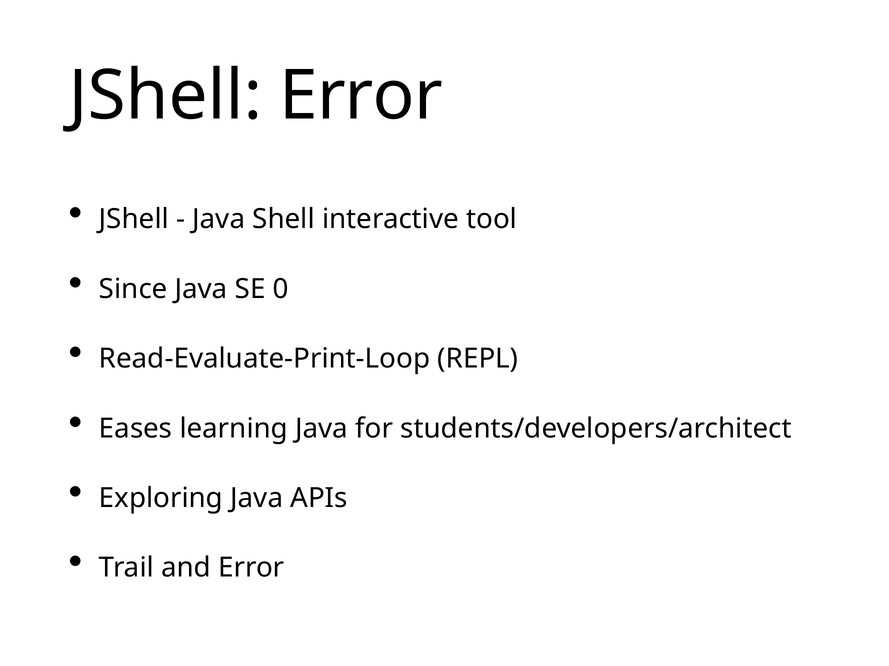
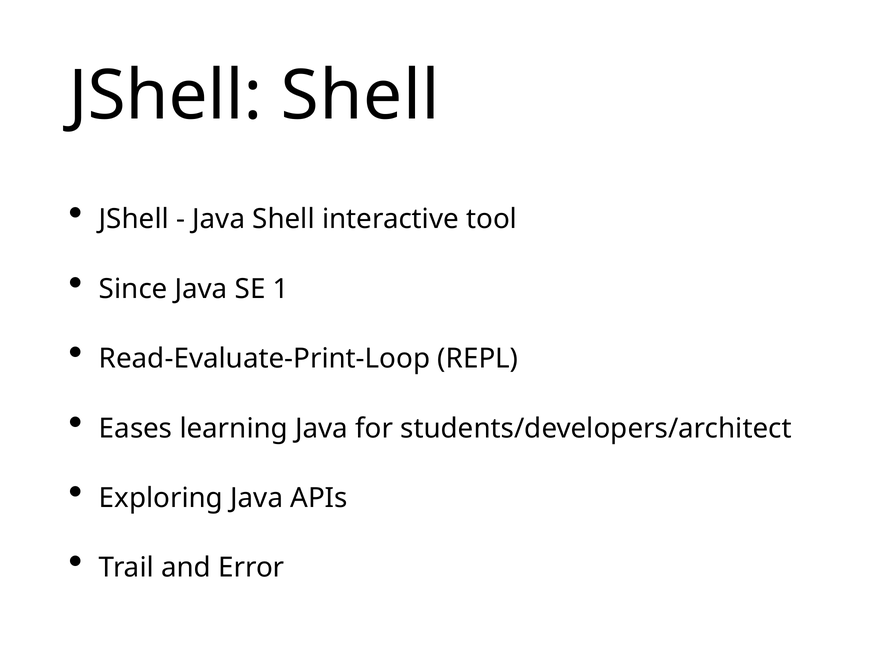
JShell Error: Error -> Shell (360, 96)
0: 0 -> 1 (281, 289)
